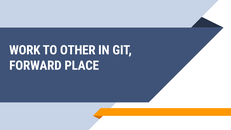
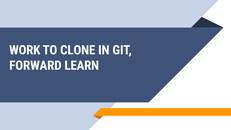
OTHER: OTHER -> CLONE (78, 50)
PLACE: PLACE -> LEARN (82, 65)
